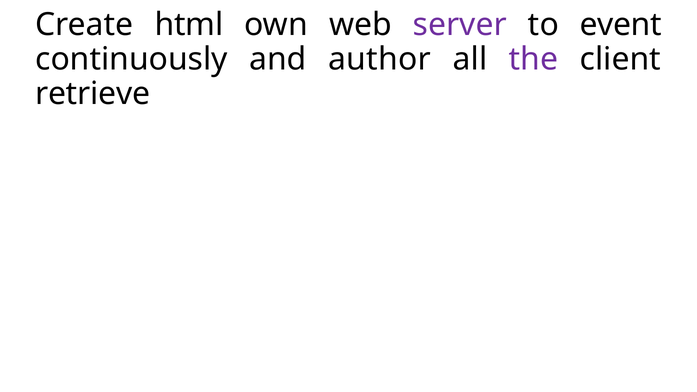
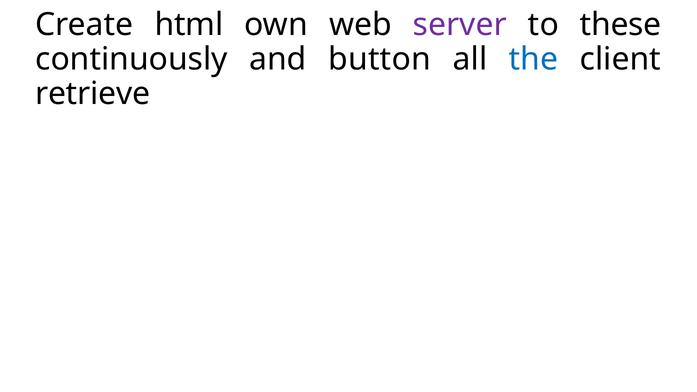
event: event -> these (621, 25)
author: author -> button (380, 59)
the colour: purple -> blue (534, 59)
